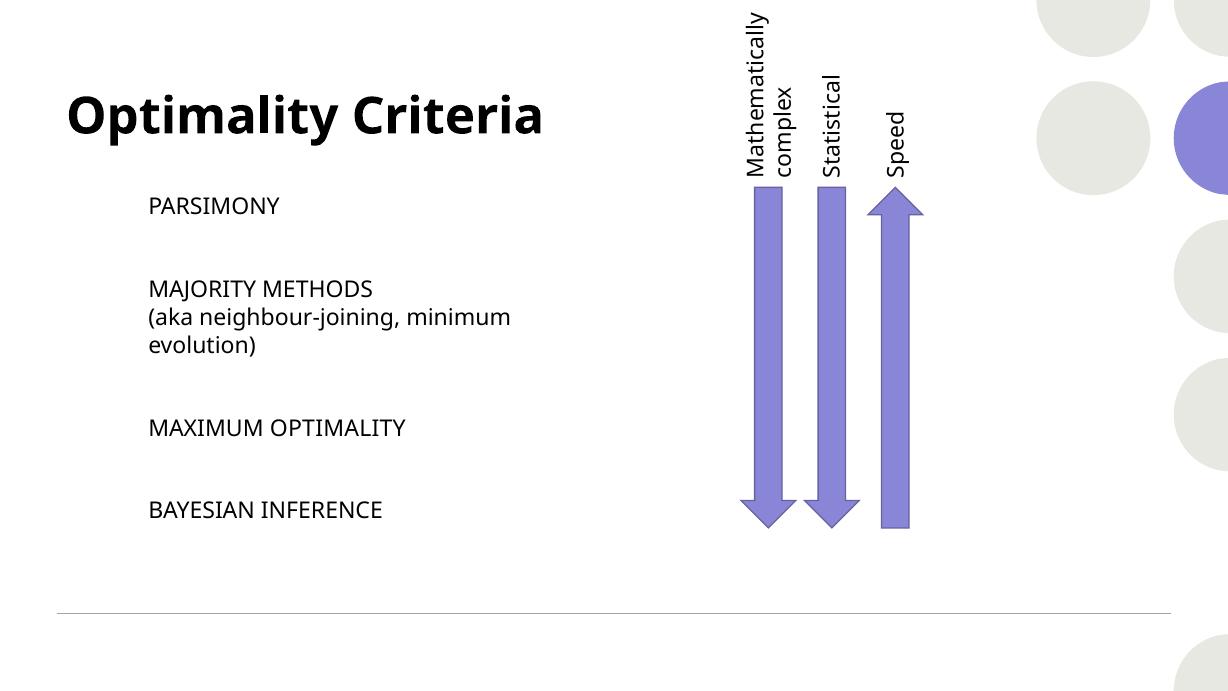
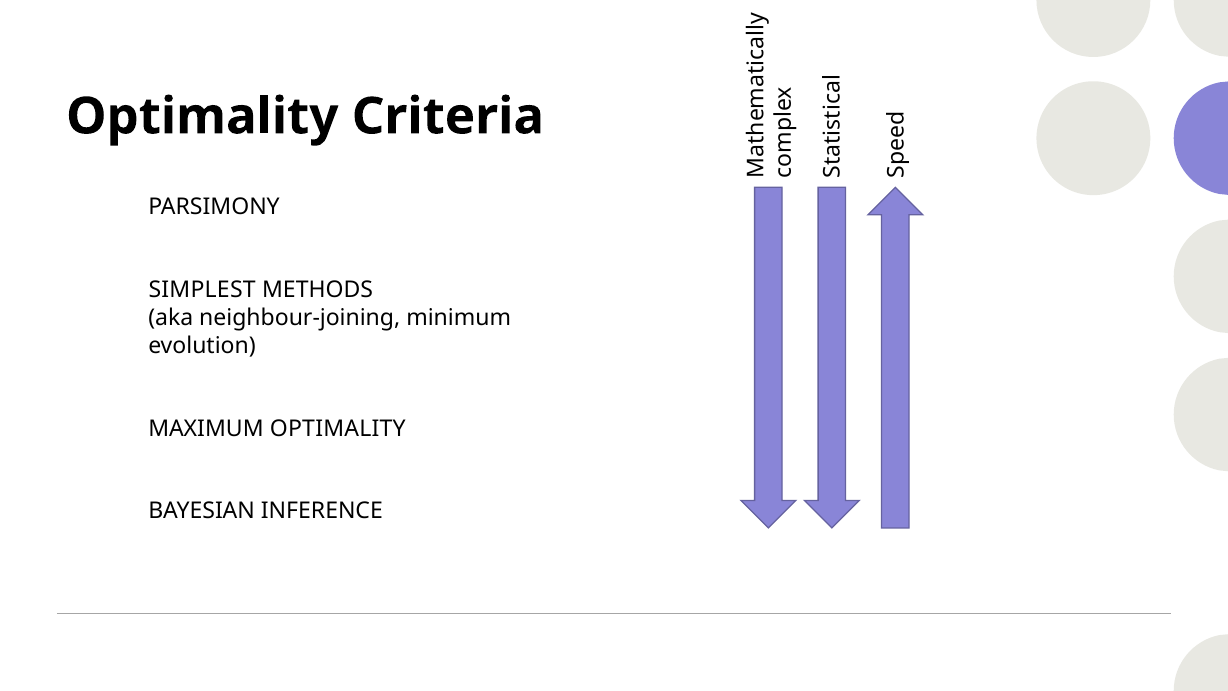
MAJORITY: MAJORITY -> SIMPLEST (202, 290)
